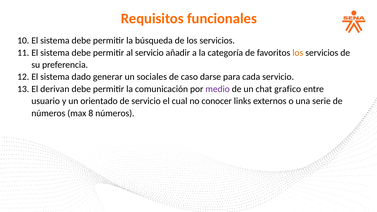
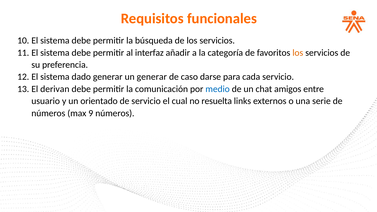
al servicio: servicio -> interfaz (149, 53)
un sociales: sociales -> generar (152, 77)
medio colour: purple -> blue (218, 89)
grafico: grafico -> amigos (288, 89)
conocer: conocer -> resuelta (217, 101)
8: 8 -> 9 (91, 113)
